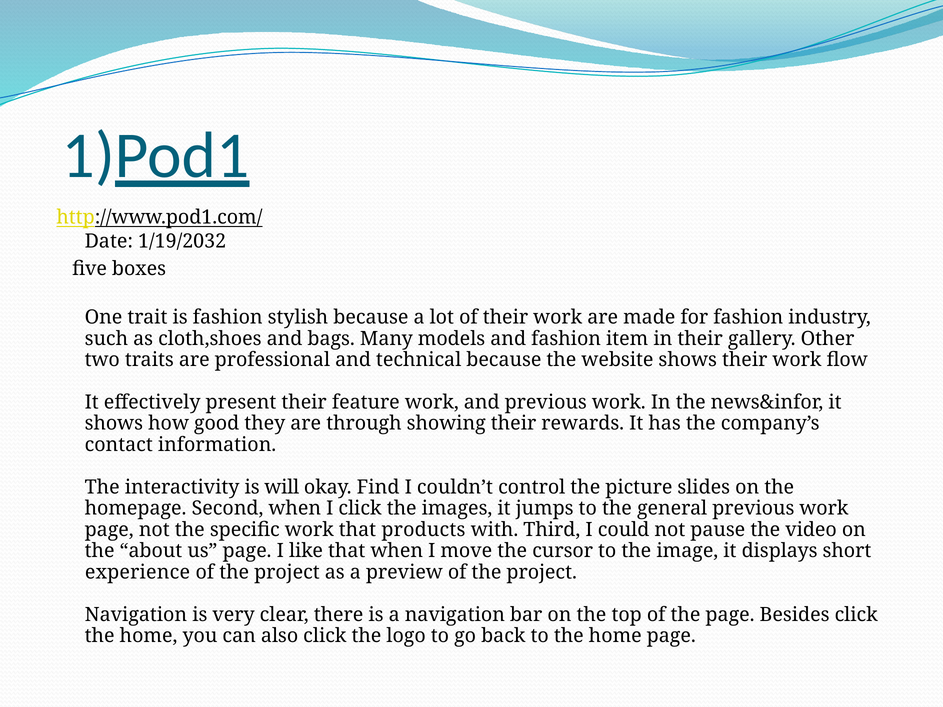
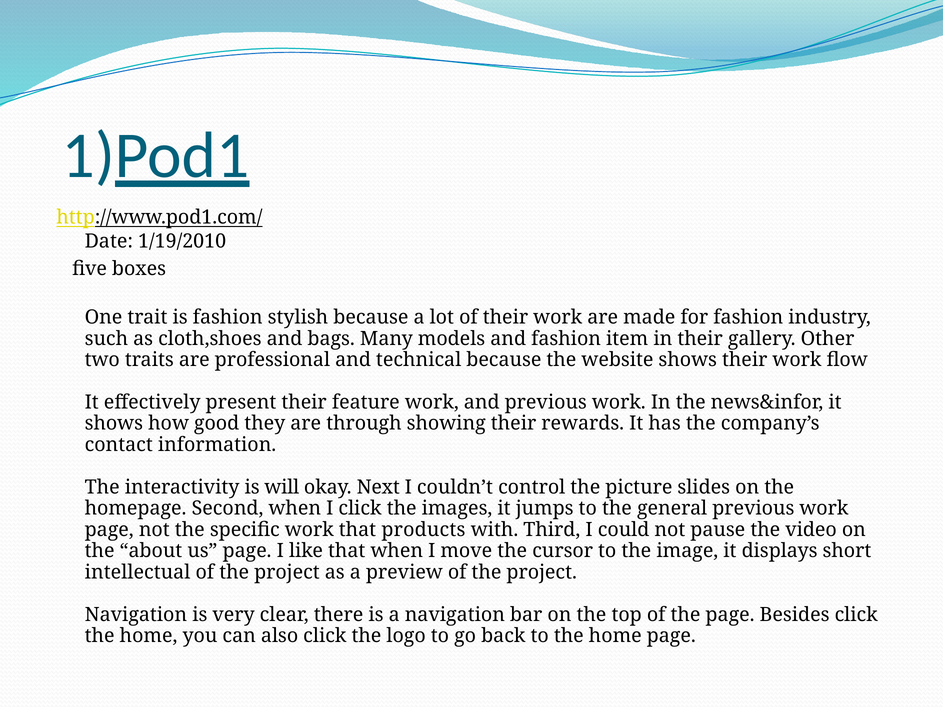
1/19/2032: 1/19/2032 -> 1/19/2010 (182, 242)
Find: Find -> Next (378, 487)
experience: experience -> intellectual (138, 572)
